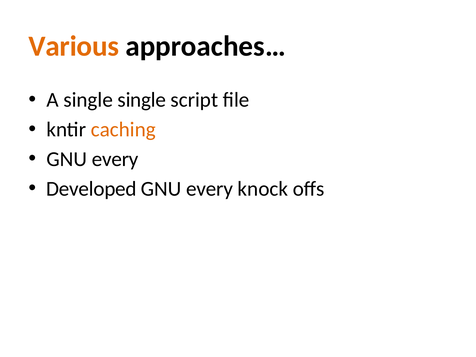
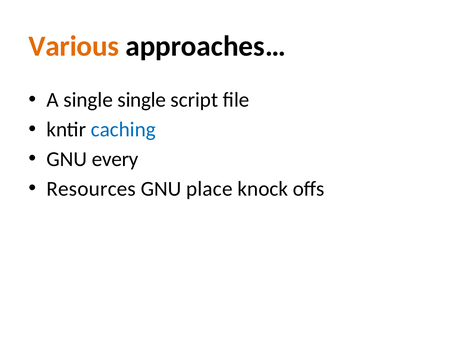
caching colour: orange -> blue (123, 129)
Developed: Developed -> Resources (91, 189)
every: every -> place (209, 189)
